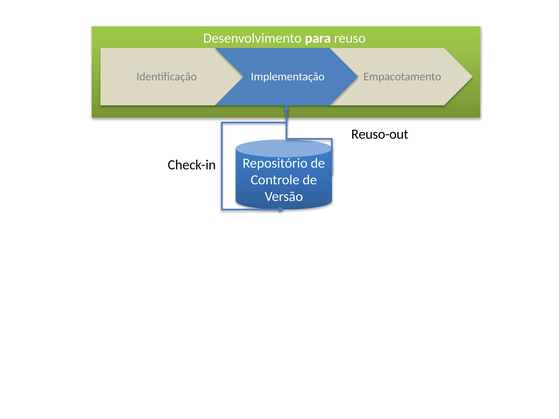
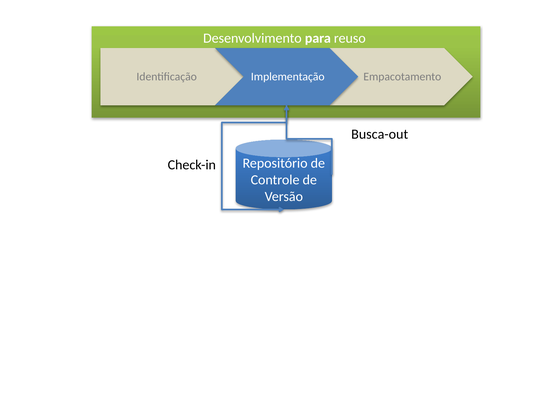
Reuso-out: Reuso-out -> Busca-out (380, 134)
